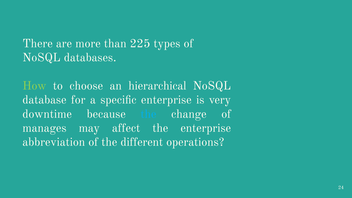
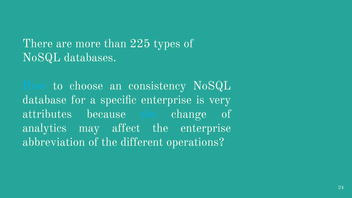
How colour: light green -> light blue (34, 86)
hierarchical: hierarchical -> consistency (157, 86)
downtime: downtime -> attributes (47, 114)
manages: manages -> analytics (44, 128)
